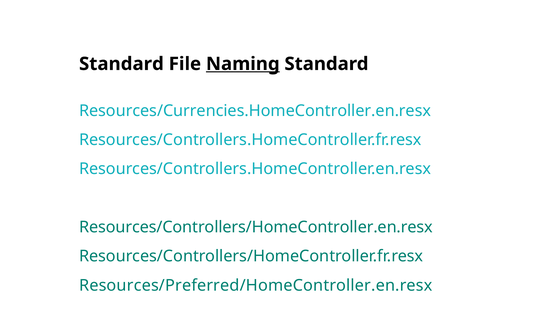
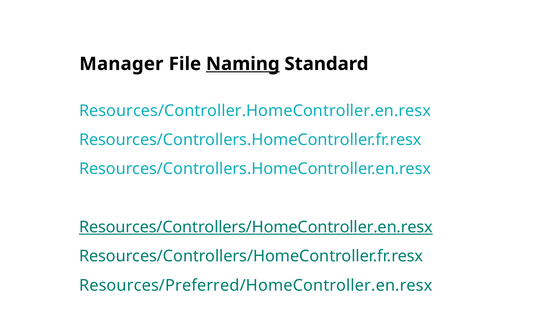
Standard: Standard -> Manager (121, 64)
Resources/Currencies.HomeController.en.resx: Resources/Currencies.HomeController.en.resx -> Resources/Controller.HomeController.en.resx (255, 111)
Resources/Controllers/HomeController.en.resx underline: none -> present (256, 227)
